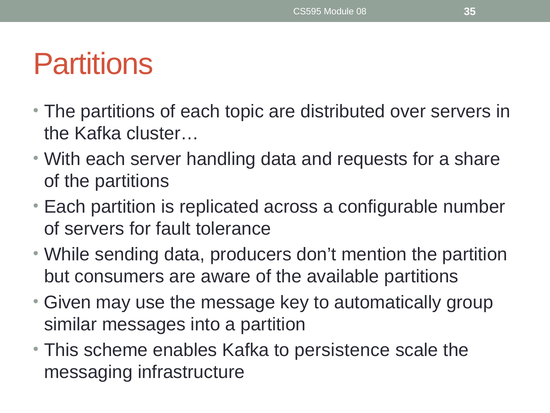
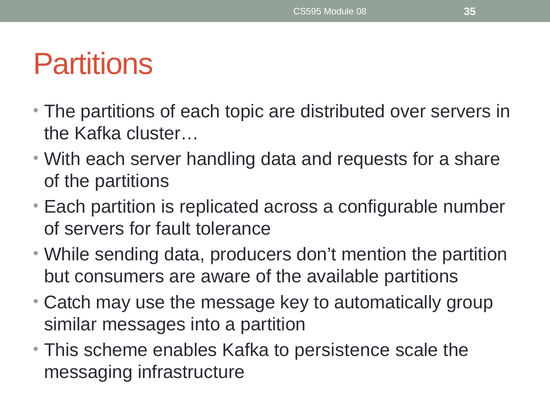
Given: Given -> Catch (68, 302)
